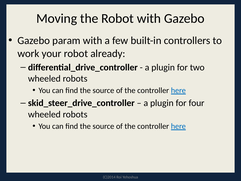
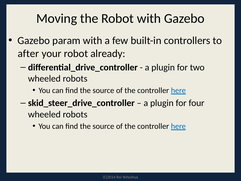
work: work -> after (28, 53)
